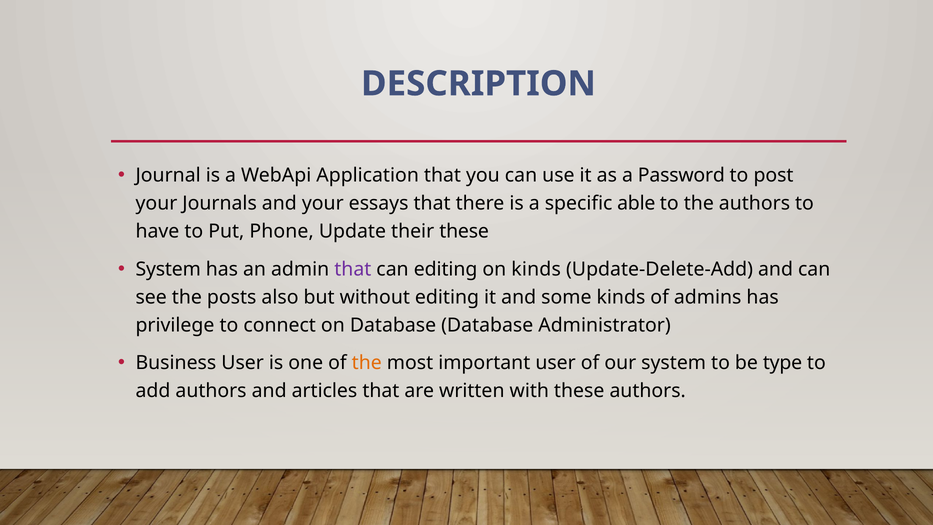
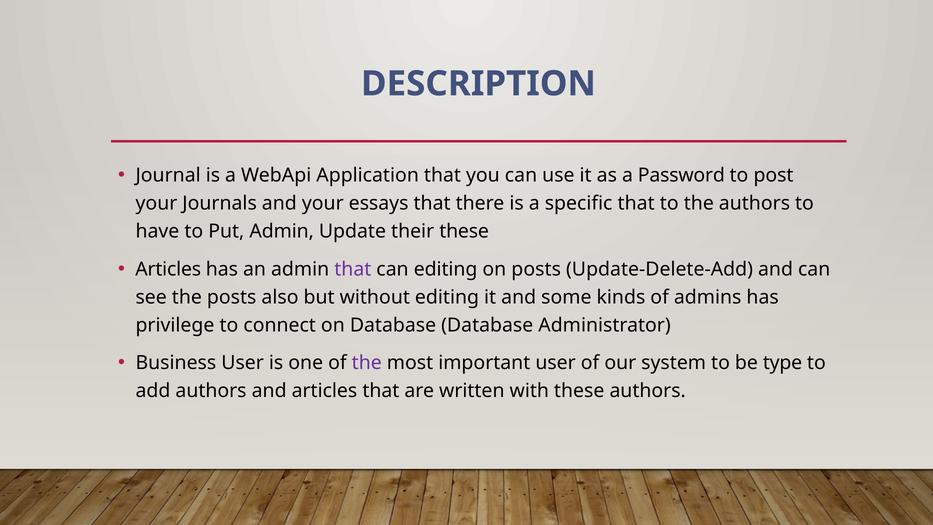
specific able: able -> that (636, 203)
Put Phone: Phone -> Admin (282, 231)
System: System -> Articles (168, 269)
on kinds: kinds -> posts (536, 269)
the colour: orange -> purple (367, 363)
